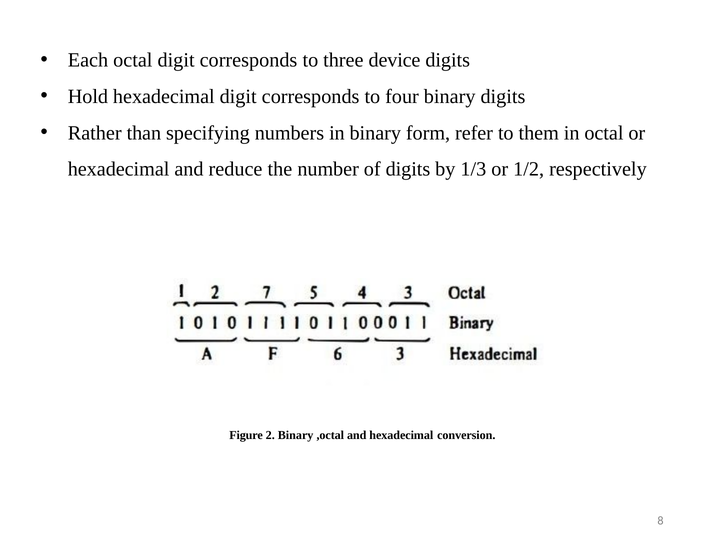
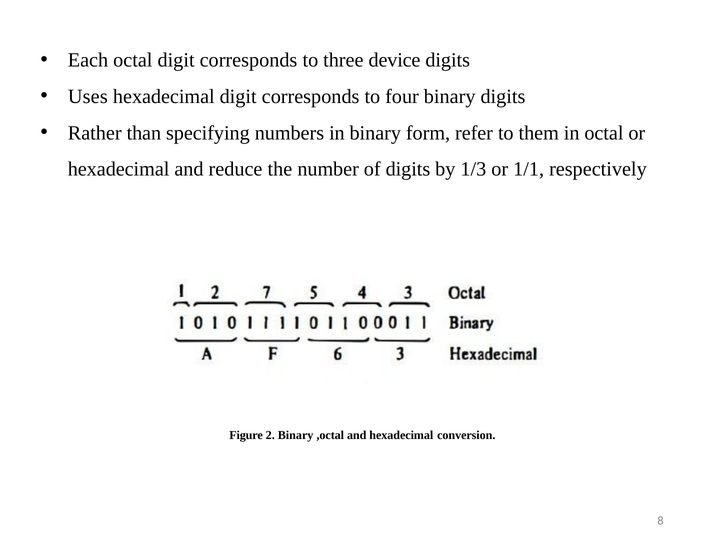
Hold: Hold -> Uses (88, 96)
1/2: 1/2 -> 1/1 (529, 169)
